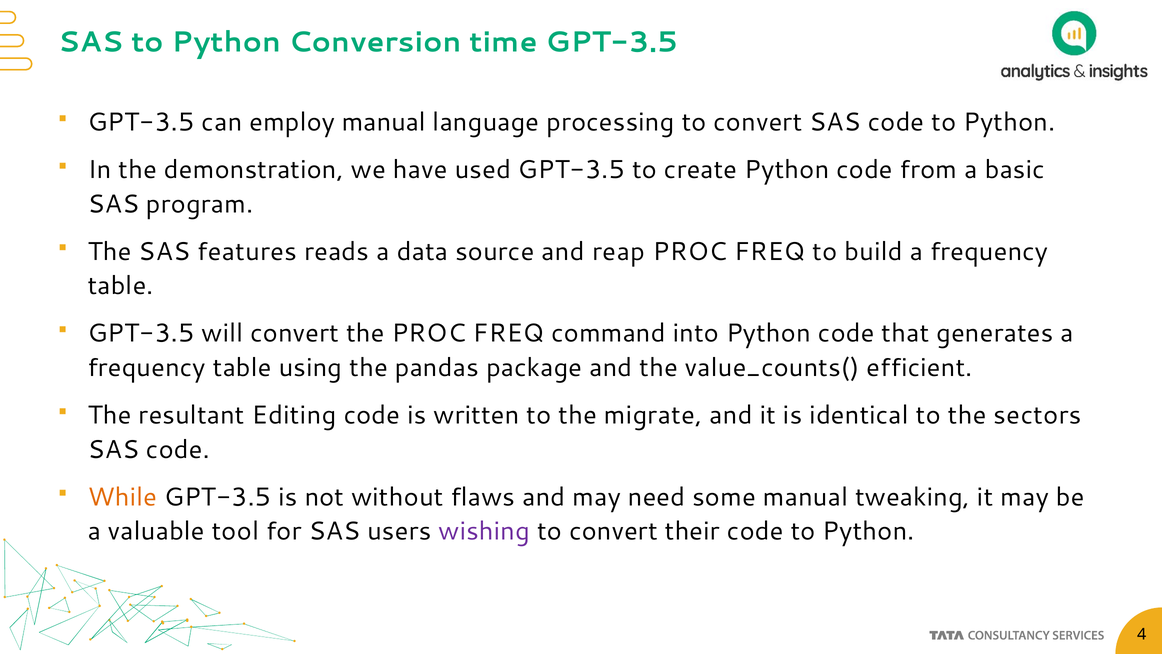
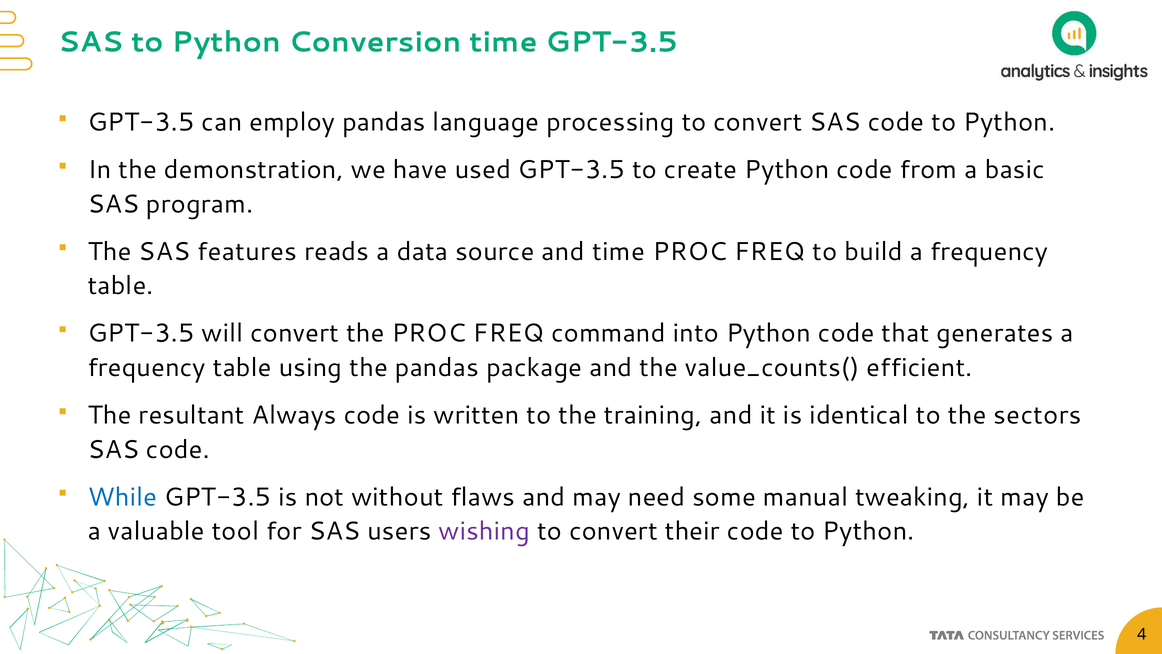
employ manual: manual -> pandas (384, 122)
and reap: reap -> time (619, 252)
Editing: Editing -> Always (294, 415)
migrate: migrate -> training (653, 415)
While colour: orange -> blue (122, 497)
